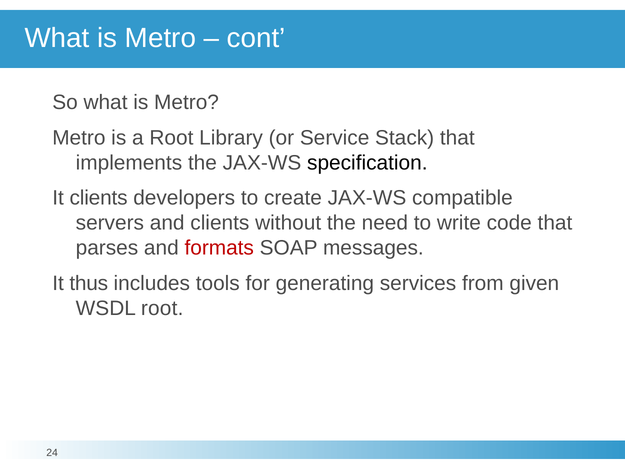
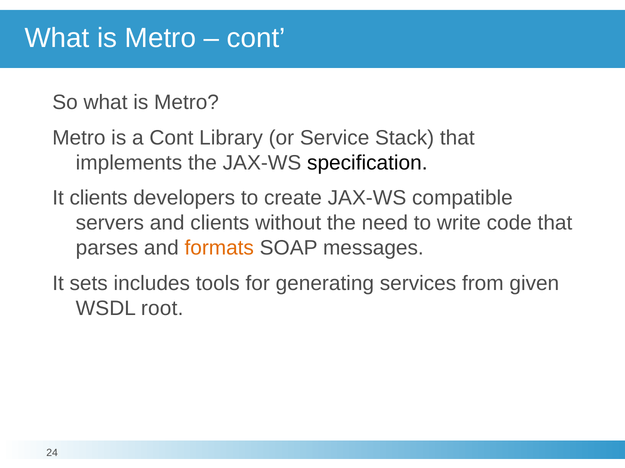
a Root: Root -> Cont (171, 138)
formats colour: red -> orange (219, 248)
thus: thus -> sets (89, 284)
